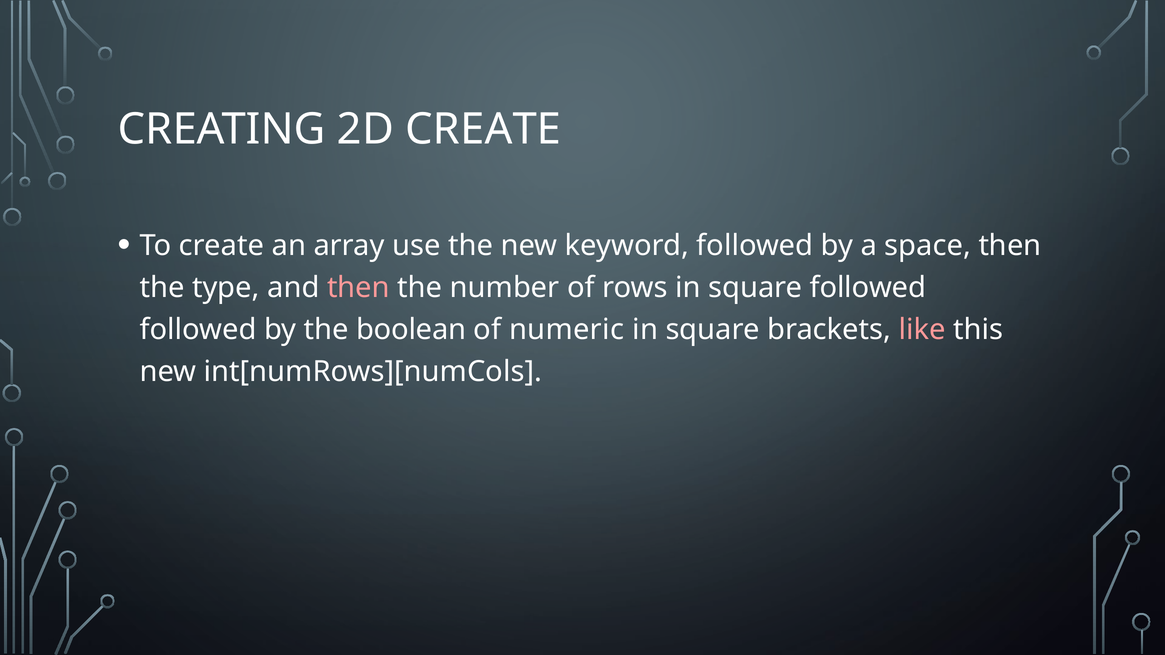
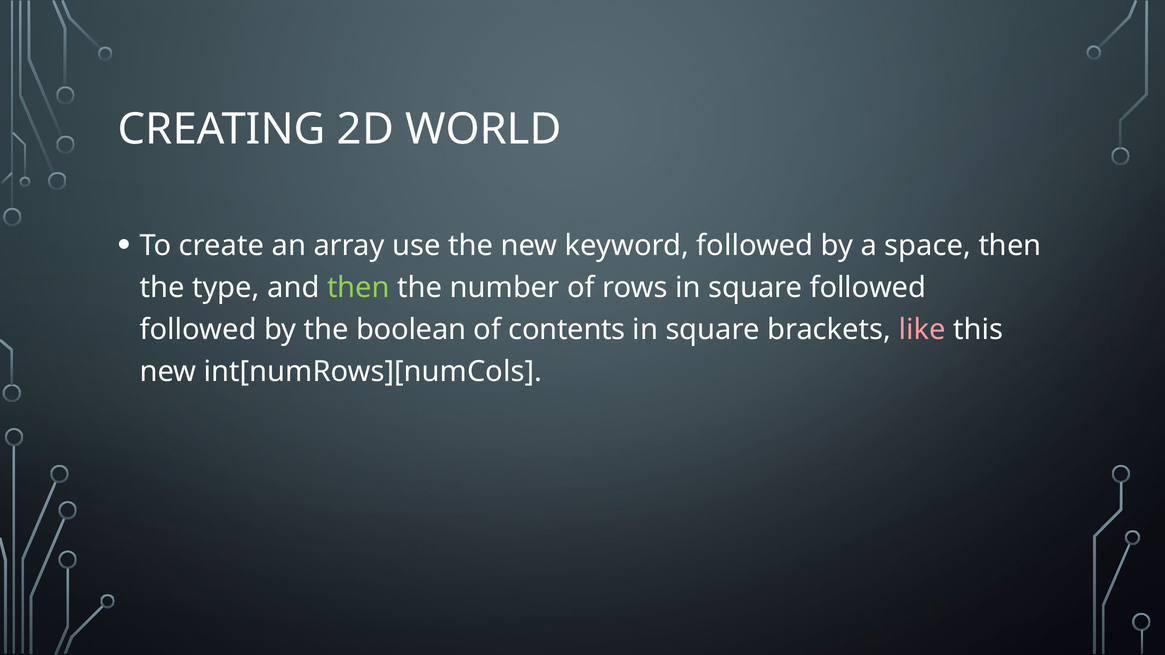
2D CREATE: CREATE -> WORLD (483, 129)
then colour: pink -> light green (358, 288)
numeric: numeric -> contents (567, 330)
